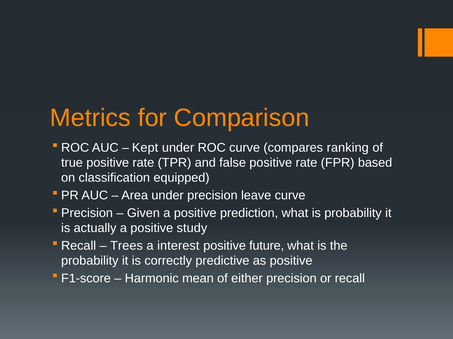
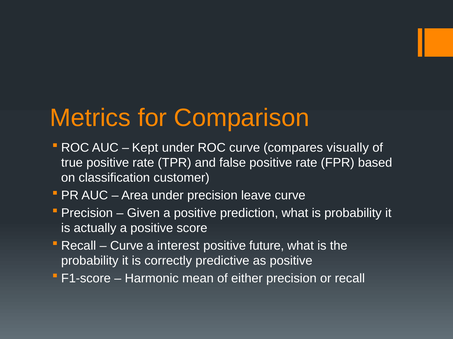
ranking: ranking -> visually (348, 148)
equipped: equipped -> customer (182, 178)
study: study -> score (192, 228)
Trees: Trees -> Curve (127, 246)
